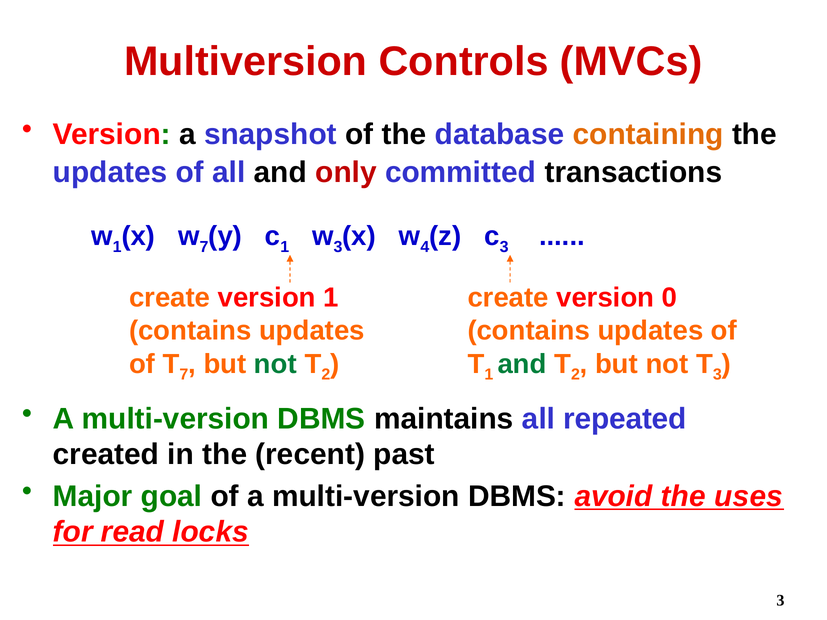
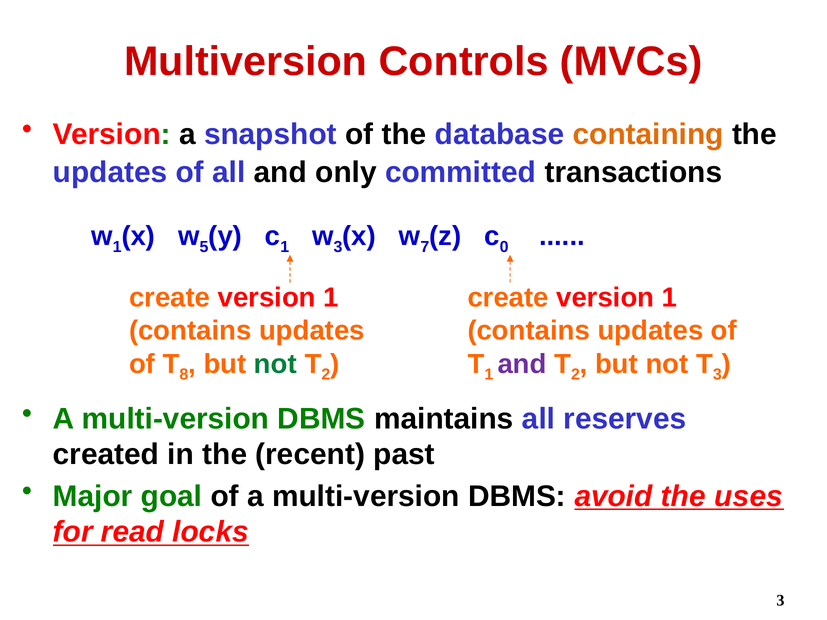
only colour: red -> black (346, 172)
7: 7 -> 5 (204, 247)
4: 4 -> 7 (425, 247)
3: 3 -> 0 (504, 247)
0: 0 -> 1 (670, 298)
7: 7 -> 8 (184, 375)
and colour: green -> purple (522, 364)
repeated: repeated -> reserves (625, 419)
